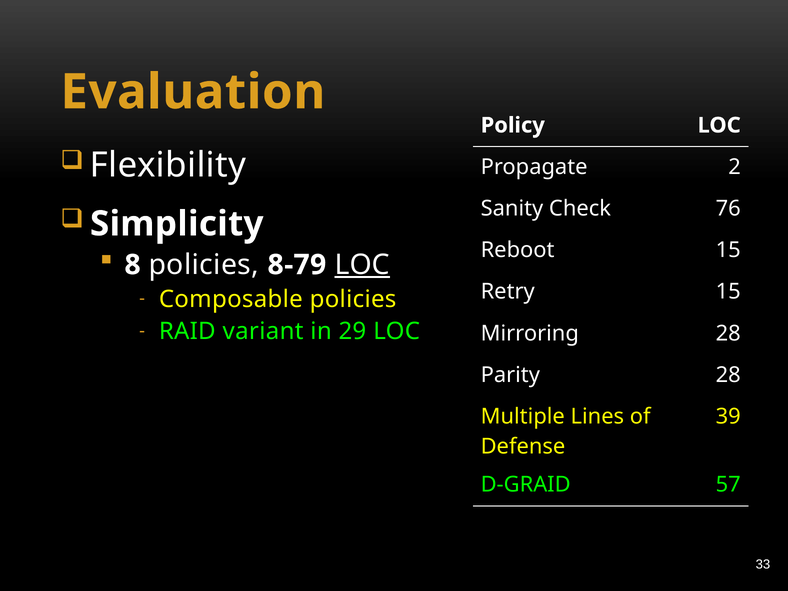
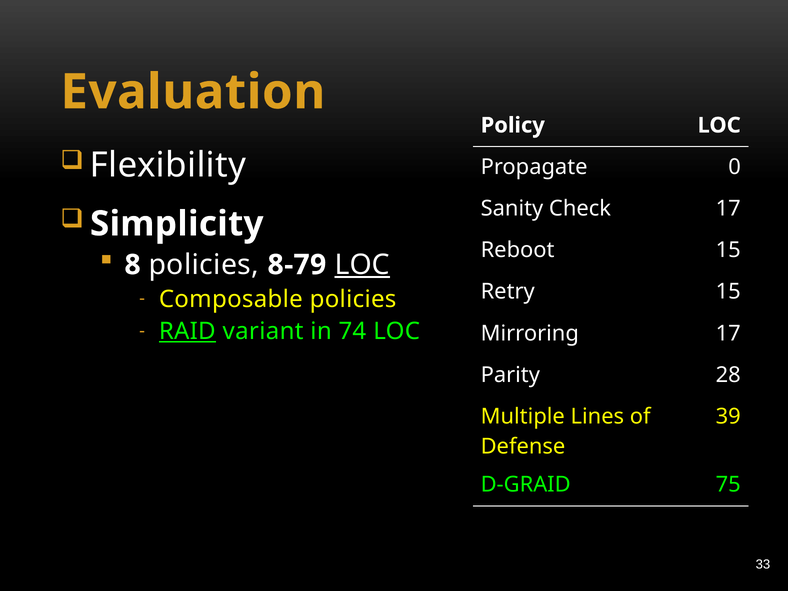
2: 2 -> 0 (735, 167)
Check 76: 76 -> 17 (728, 209)
RAID underline: none -> present (187, 331)
29: 29 -> 74 (352, 331)
Mirroring 28: 28 -> 17 (728, 333)
57: 57 -> 75 (728, 484)
